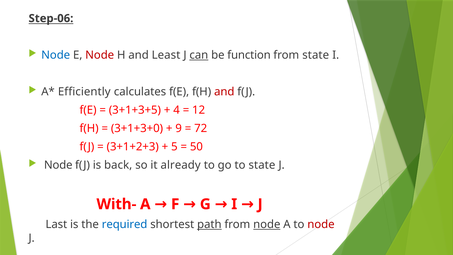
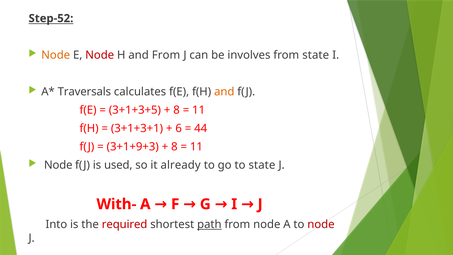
Step-06: Step-06 -> Step-52 (51, 18)
Node colour: blue -> orange (56, 55)
and Least: Least -> From (166, 55)
can underline: present -> none (199, 55)
function: function -> involves (249, 55)
Efficiently: Efficiently -> Traversals (84, 92)
and colour: red -> orange (224, 92)
4: 4 -> 8 (177, 110)
12: 12 -> 11 (199, 110)
3+1+3+0: 3+1+3+0 -> 3+1+3+1 (137, 128)
9: 9 -> 6 (179, 128)
72: 72 -> 44 (201, 128)
3+1+2+3: 3+1+2+3 -> 3+1+9+3 (133, 147)
5: 5 -> 8 (174, 147)
50: 50 -> 11 (196, 147)
back: back -> used (118, 165)
Last: Last -> Into (56, 224)
required colour: blue -> red (125, 224)
node underline: present -> none (267, 224)
